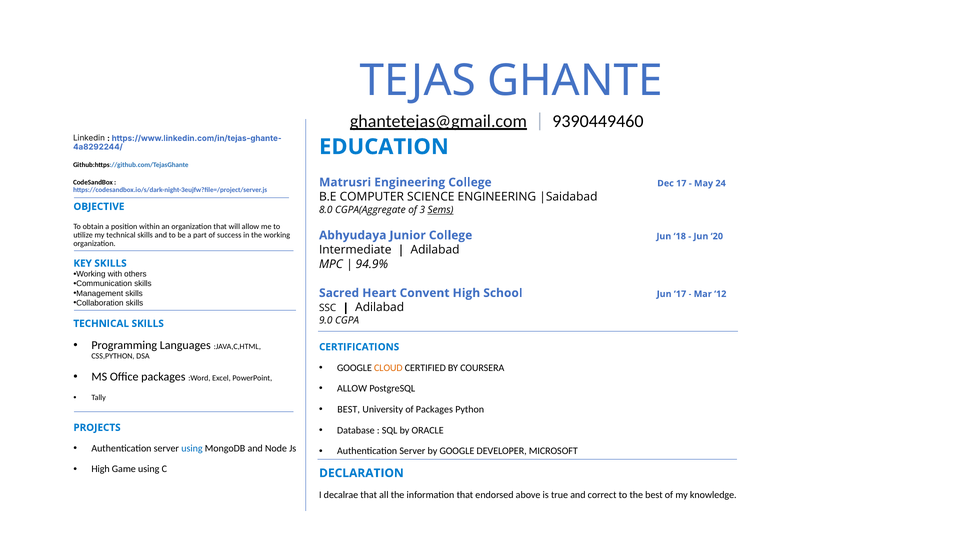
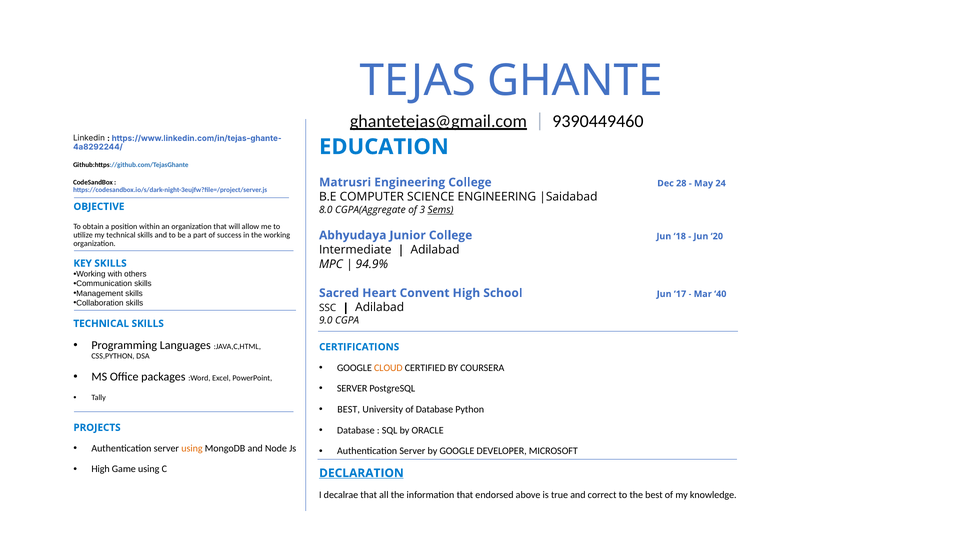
Dec 17: 17 -> 28 (681, 183)
12: 12 -> 40 (720, 294)
ALLOW: ALLOW -> SERVER (352, 388)
of Packages: Packages -> Database (434, 409)
using colour: blue -> orange (192, 448)
DECLARATION underline: none -> present (361, 473)
